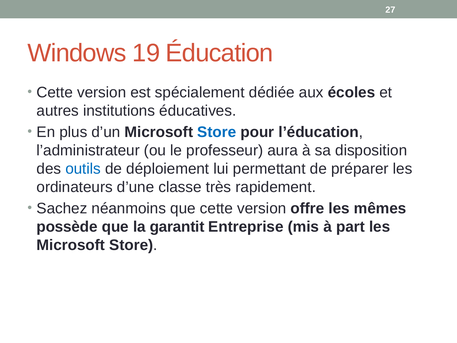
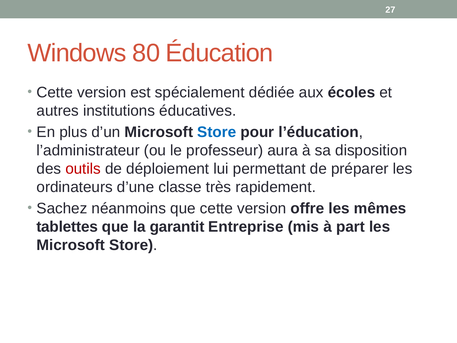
19: 19 -> 80 (146, 53)
outils colour: blue -> red (83, 169)
possède: possède -> tablettes (67, 227)
